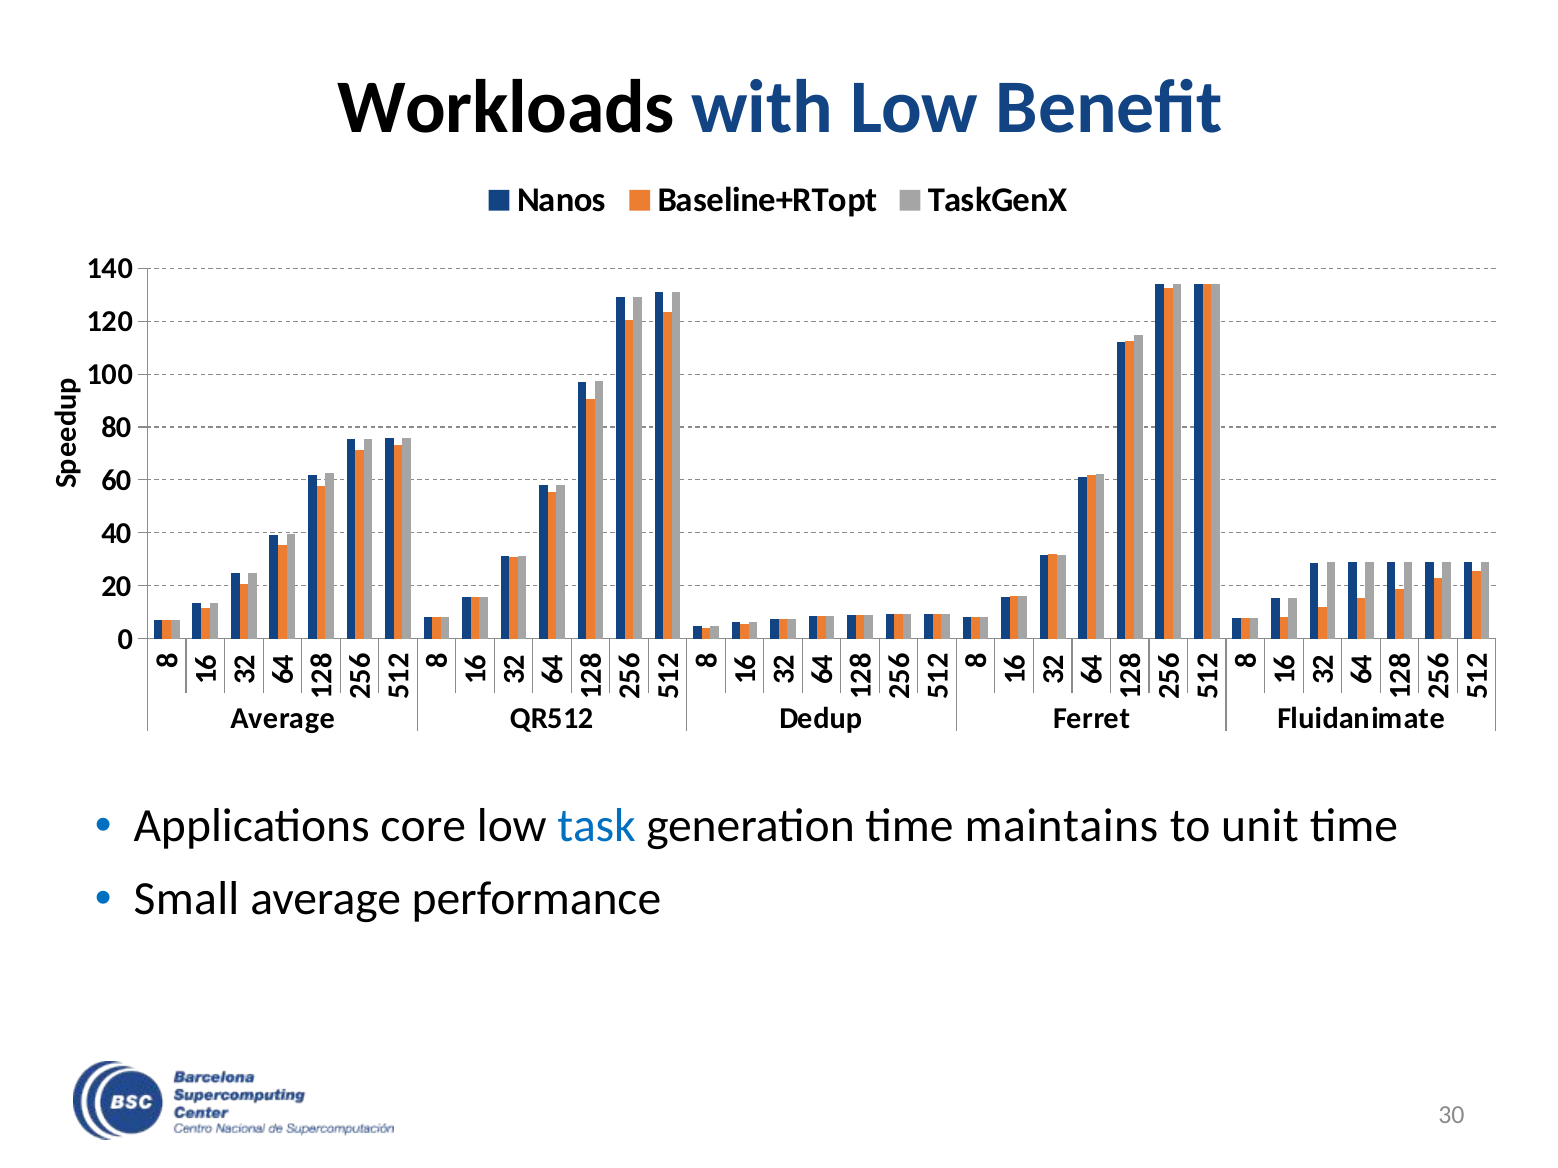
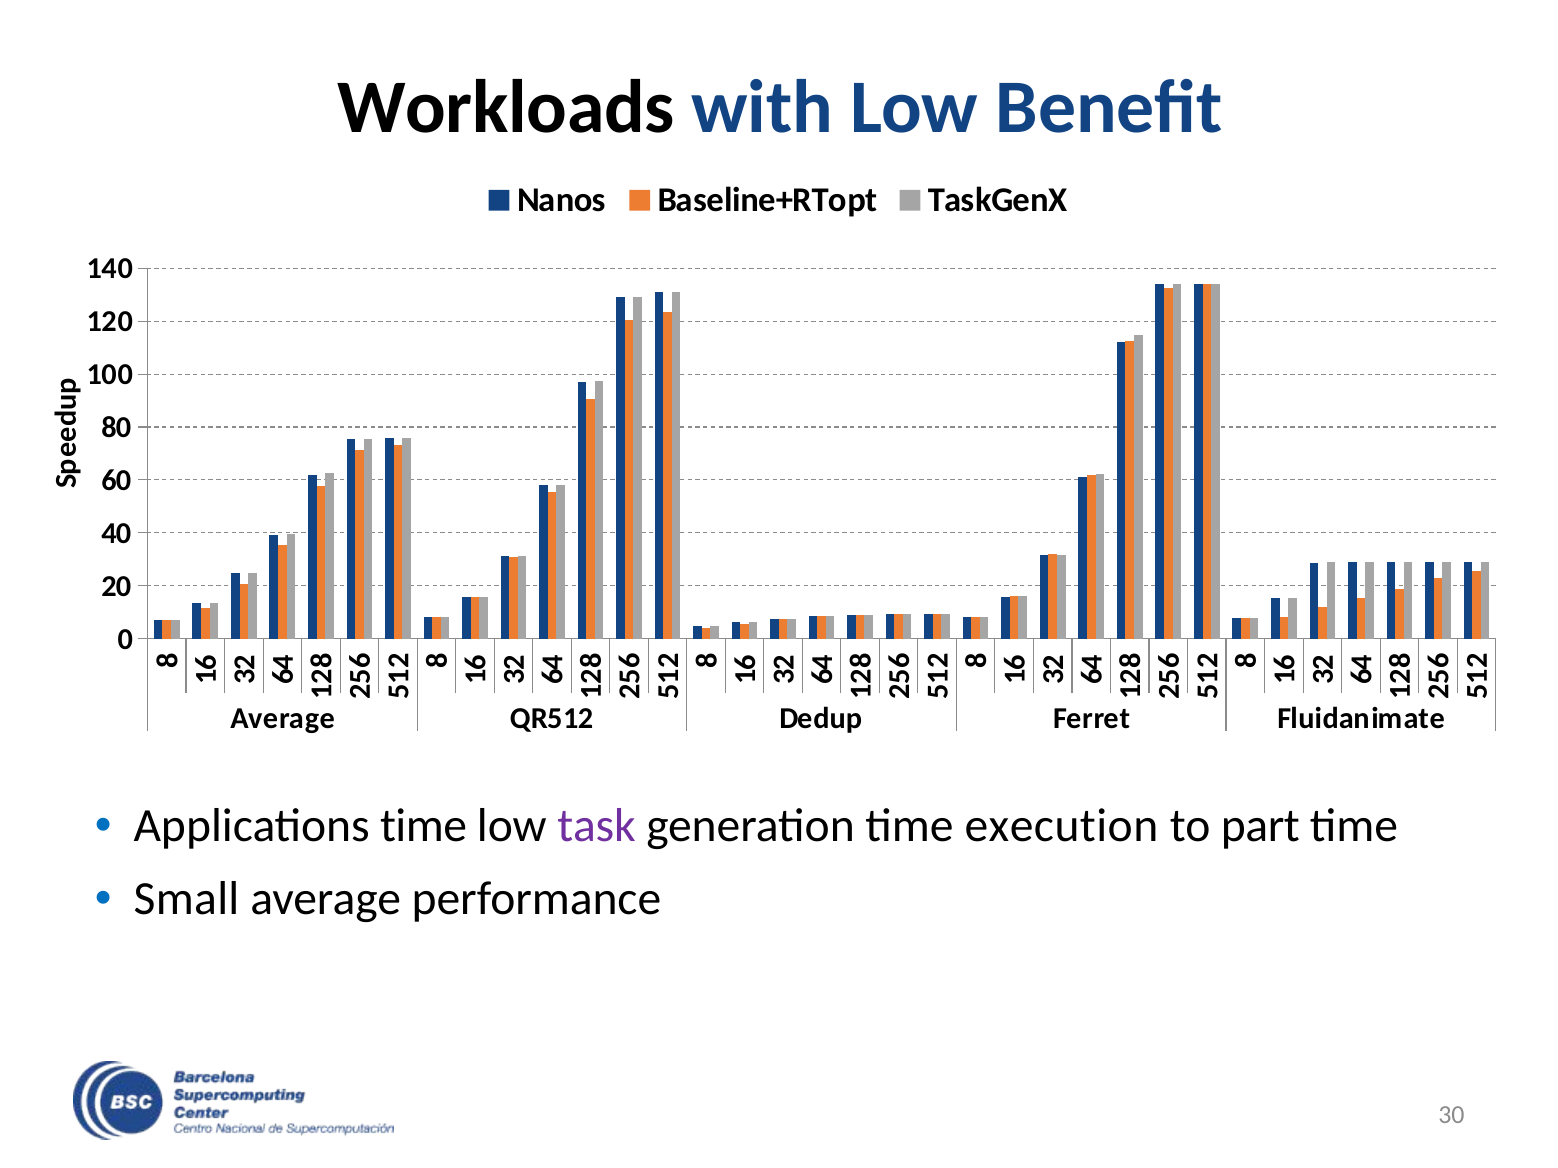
Applications core: core -> time (424, 826)
task colour: blue -> purple (597, 826)
maintains: maintains -> execution (1061, 826)
unit: unit -> part (1260, 826)
